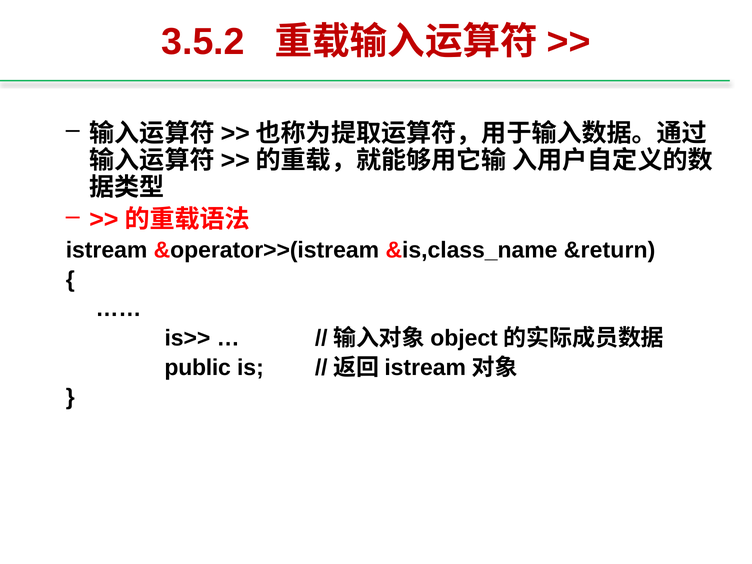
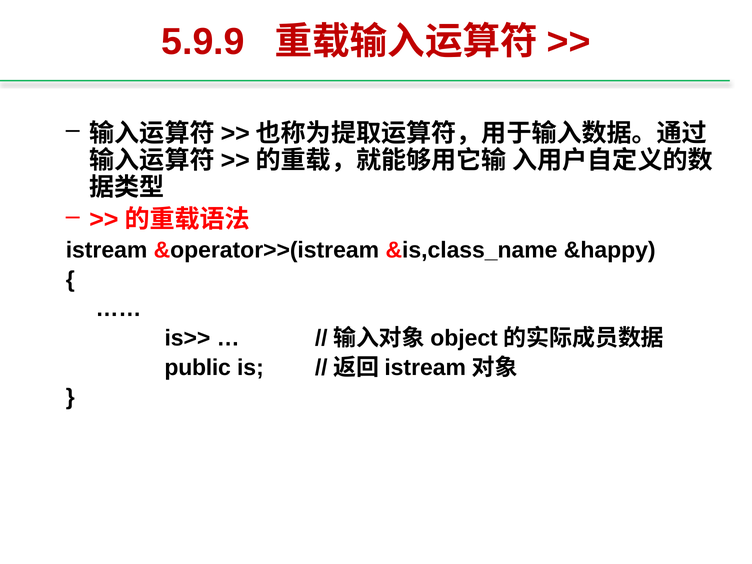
3.5.2: 3.5.2 -> 5.9.9 (203, 42)
&return: &return -> &happy (610, 250)
